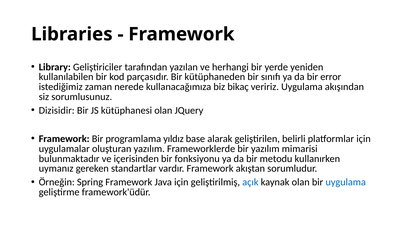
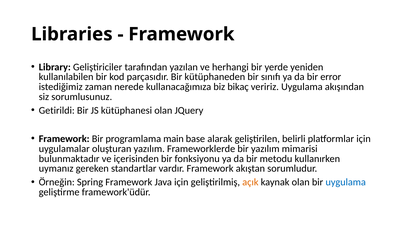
Dizisidir: Dizisidir -> Getirildi (57, 111)
yıldız: yıldız -> main (174, 139)
açık colour: blue -> orange (250, 183)
